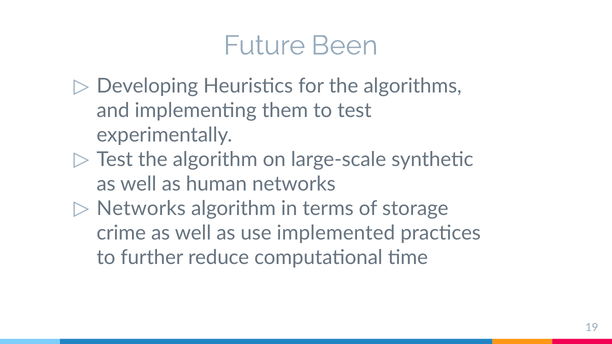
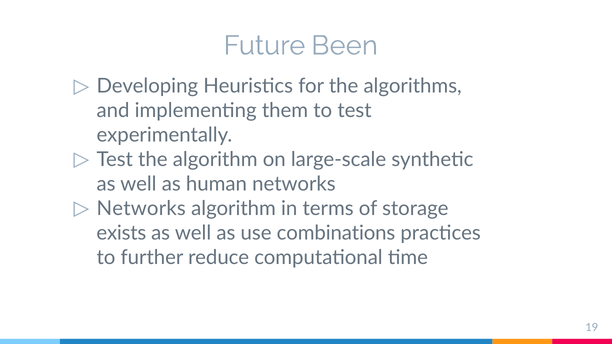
crime: crime -> exists (121, 233)
implemented: implemented -> combinations (336, 233)
